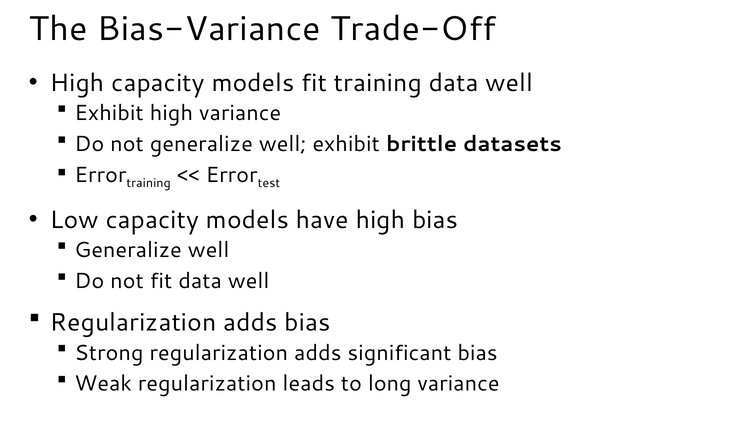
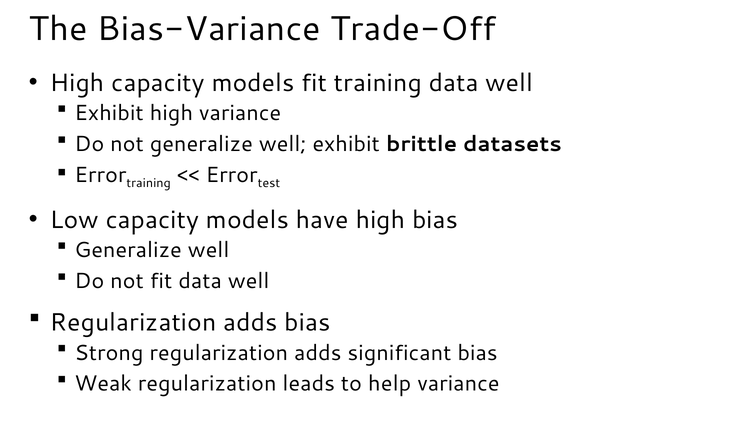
long: long -> help (390, 383)
